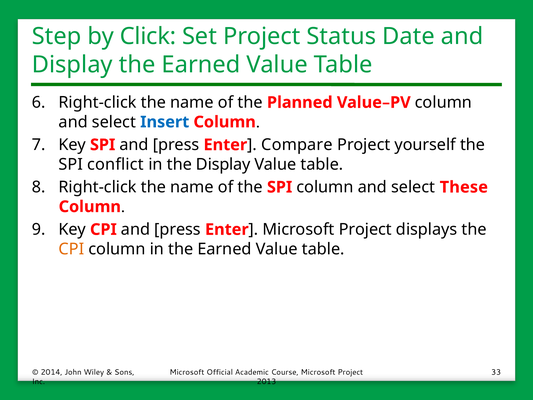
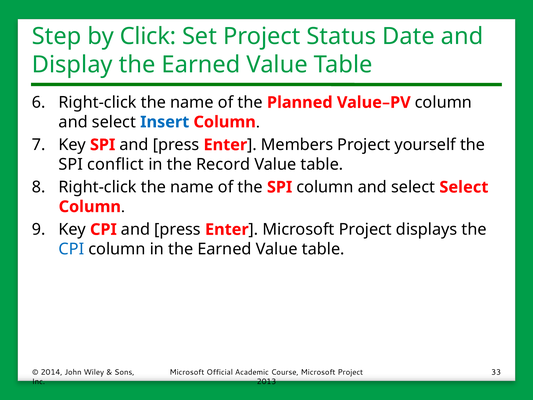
Compare: Compare -> Members (297, 145)
the Display: Display -> Record (223, 164)
select These: These -> Select (464, 187)
CPI colour: orange -> blue (71, 249)
